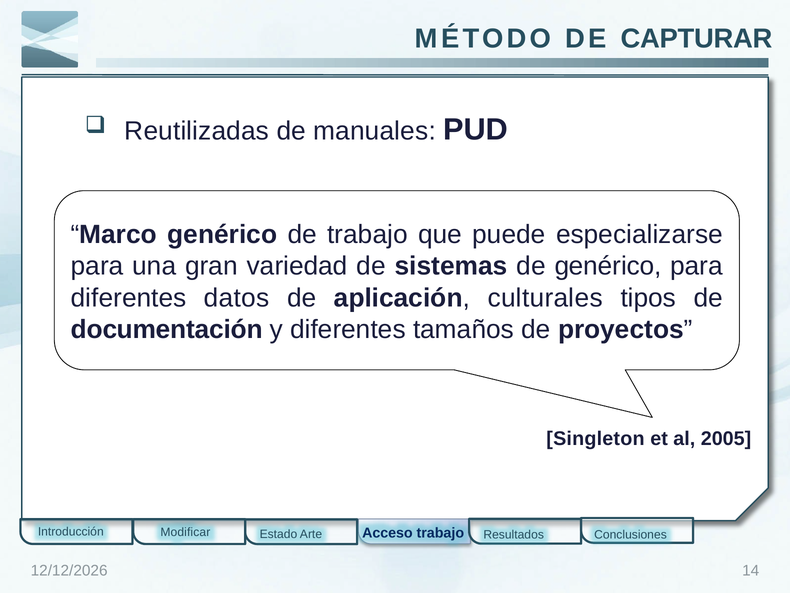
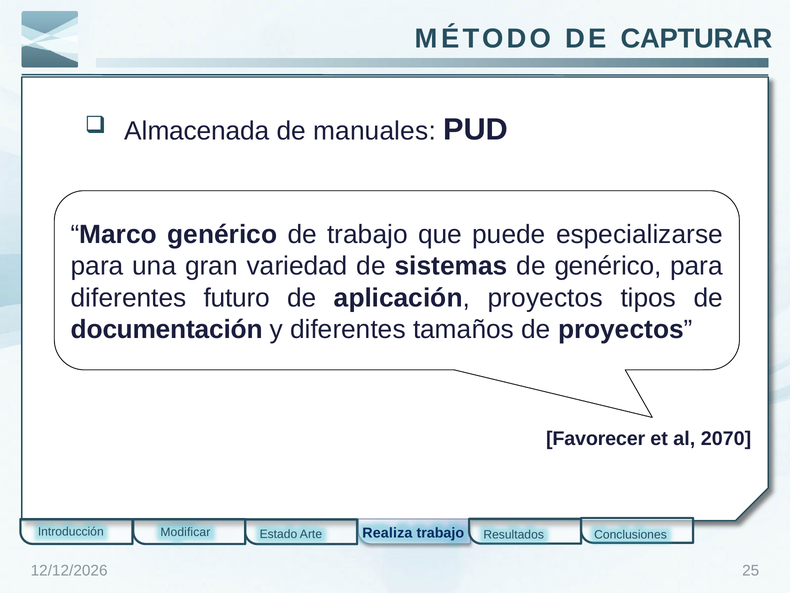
Reutilizadas: Reutilizadas -> Almacenada (197, 131)
datos: datos -> futuro (237, 298)
aplicación culturales: culturales -> proyectos (545, 298)
Singleton: Singleton -> Favorecer (596, 438)
2005: 2005 -> 2070 (726, 438)
Acceso: Acceso -> Realiza (387, 533)
14: 14 -> 25 (751, 570)
